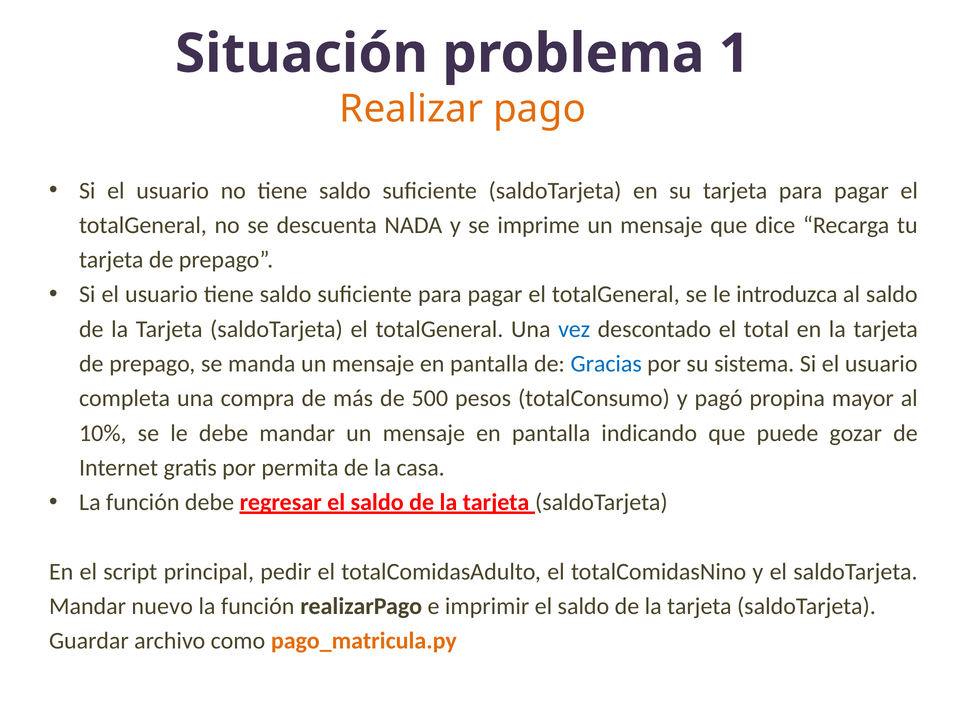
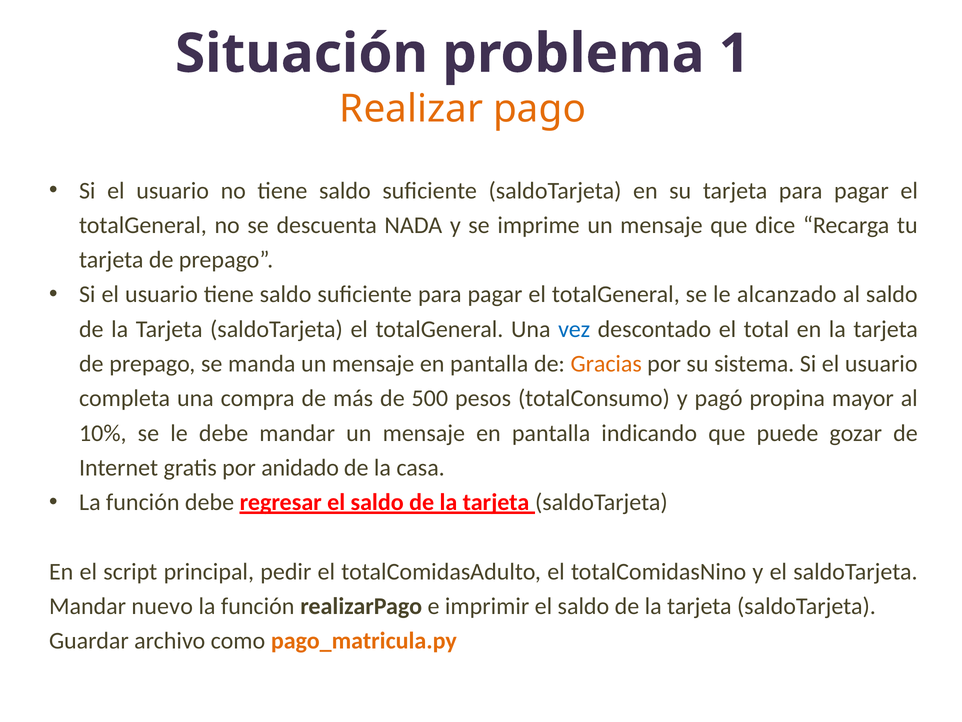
introduzca: introduzca -> alcanzado (787, 294)
Gracias colour: blue -> orange (606, 364)
permita: permita -> anidado (300, 467)
